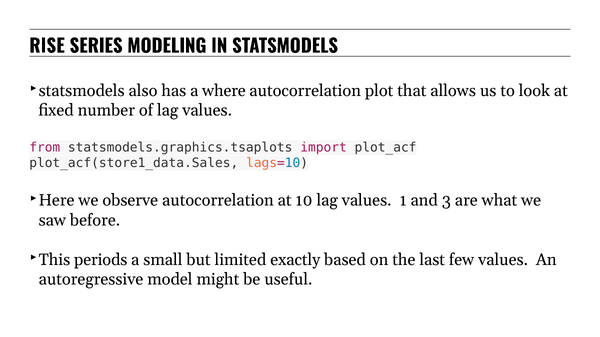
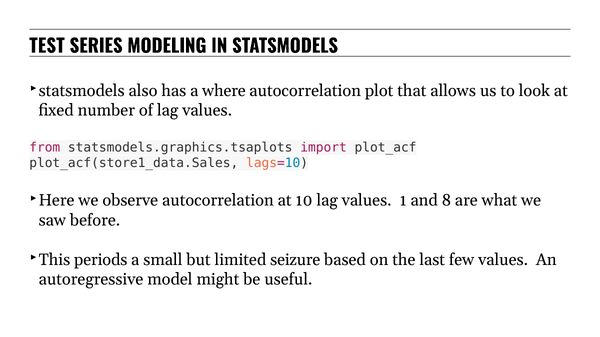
RISE: RISE -> TEST (47, 47)
3: 3 -> 8 (446, 200)
exactly: exactly -> seizure (295, 260)
